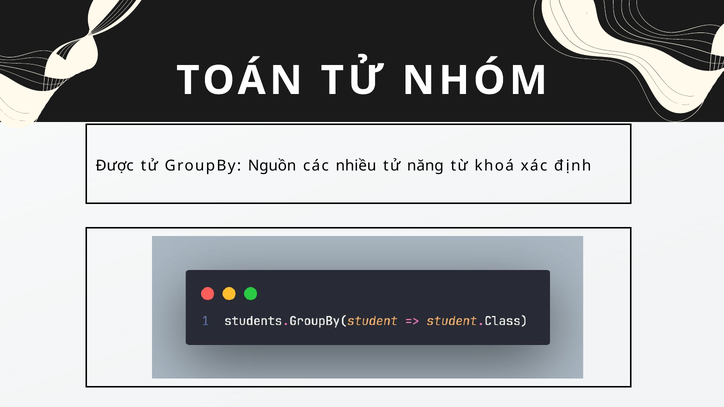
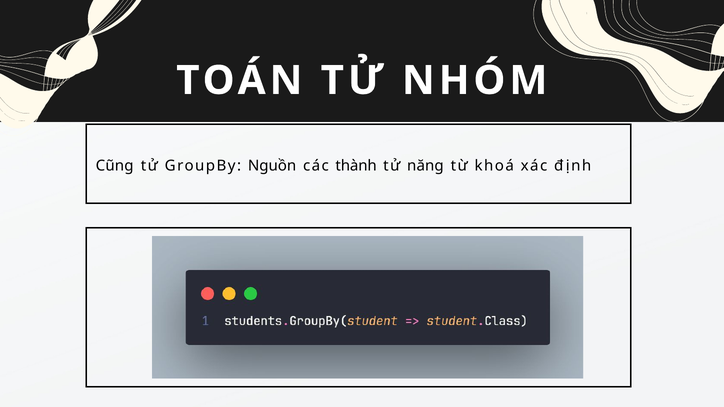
Được: Được -> Cũng (115, 166)
nhiều: nhiều -> thành (356, 166)
